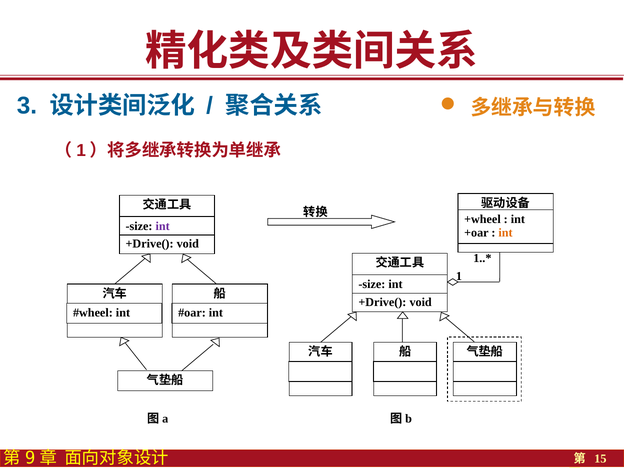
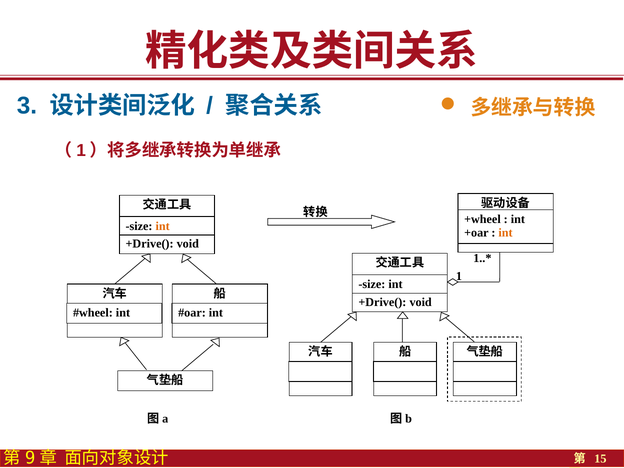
int colour: purple -> orange (163, 226)
